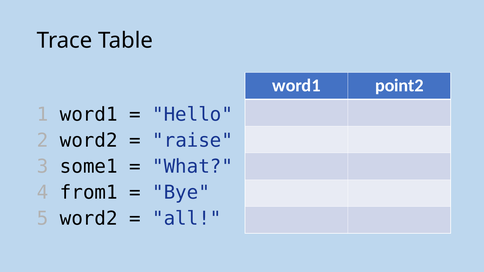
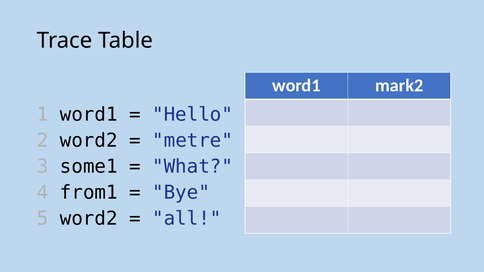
point2: point2 -> mark2 (399, 86)
raise: raise -> metre (193, 141)
